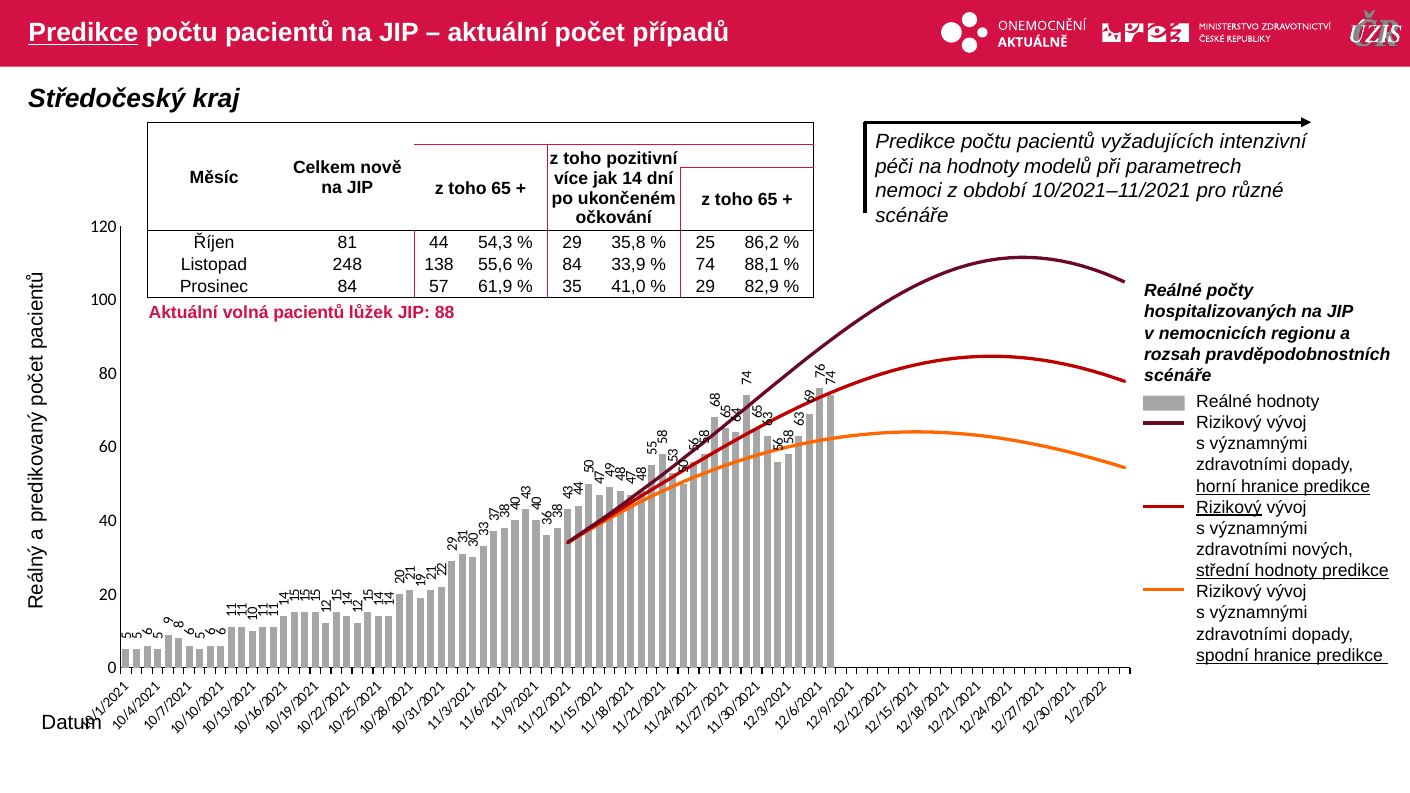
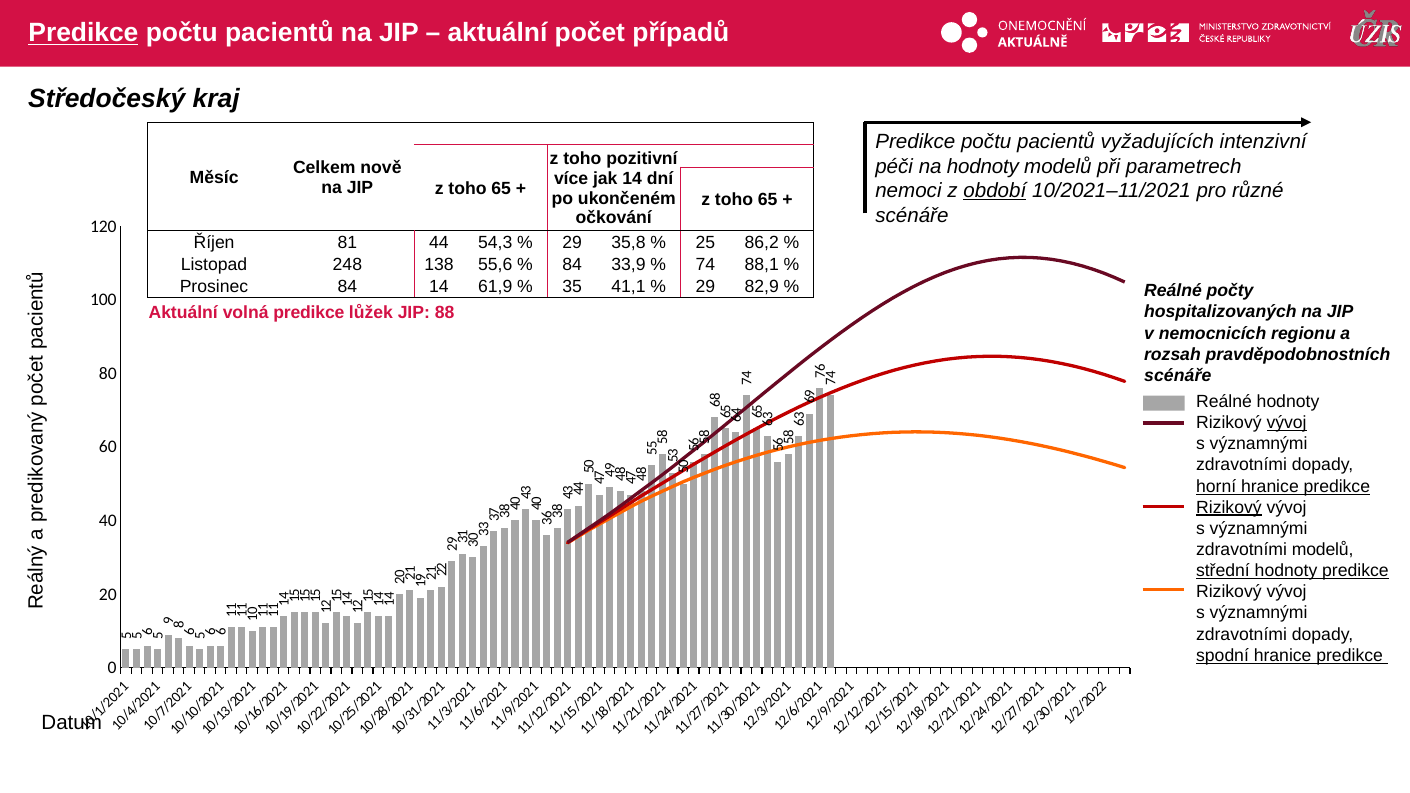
období underline: none -> present (995, 191)
84 57: 57 -> 14 (439, 287)
41,0: 41,0 -> 41,1 (629, 287)
volná pacientů: pacientů -> predikce (309, 313)
vývoj underline: none -> present (1287, 423)
zdravotními nových: nových -> modelů (1323, 550)
